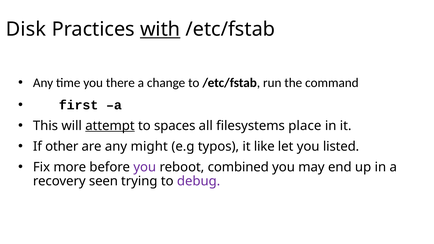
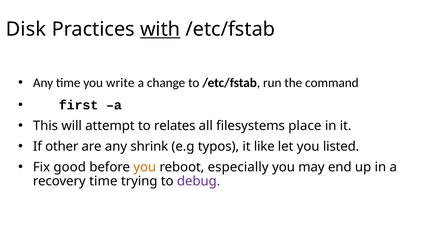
there: there -> write (120, 83)
attempt underline: present -> none (110, 126)
spaces: spaces -> relates (175, 126)
might: might -> shrink (149, 146)
more: more -> good (70, 167)
you colour: purple -> orange (145, 167)
combined: combined -> especially (238, 167)
recovery seen: seen -> time (103, 181)
